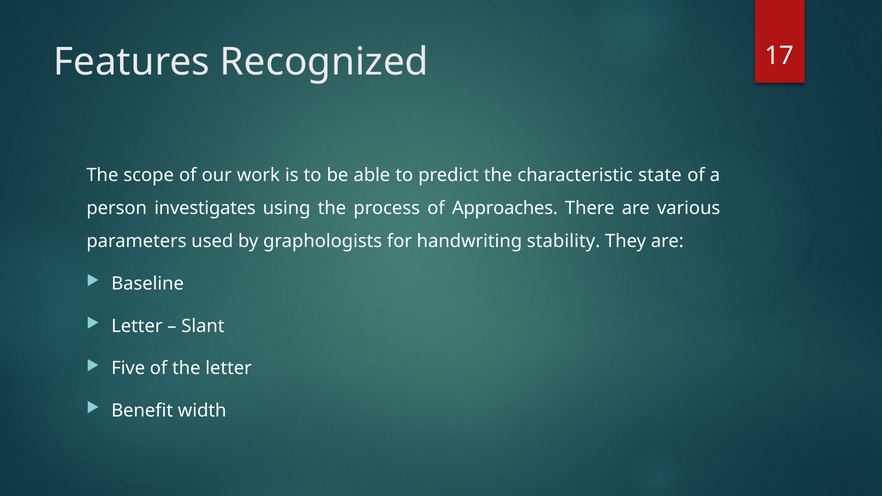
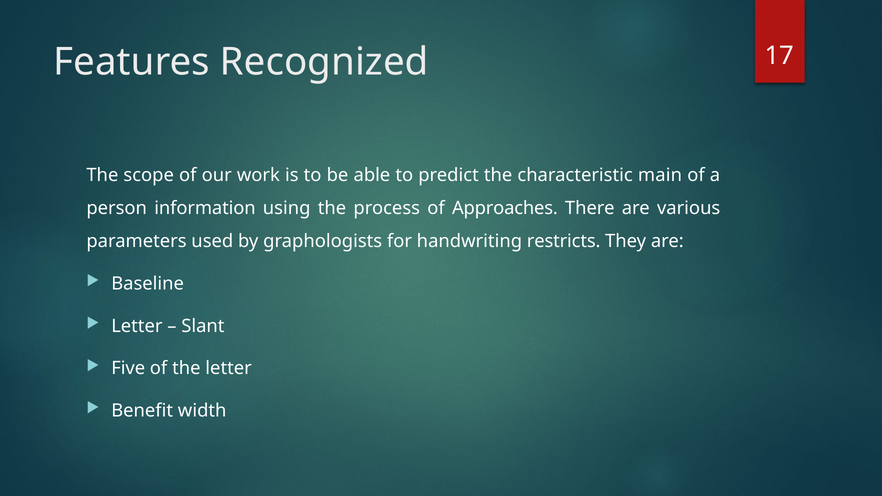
state: state -> main (660, 175)
investigates: investigates -> information (205, 208)
stability: stability -> restricts (564, 241)
